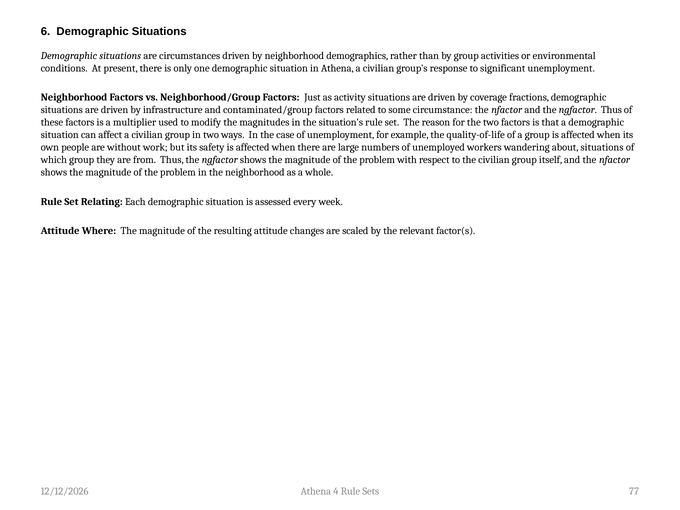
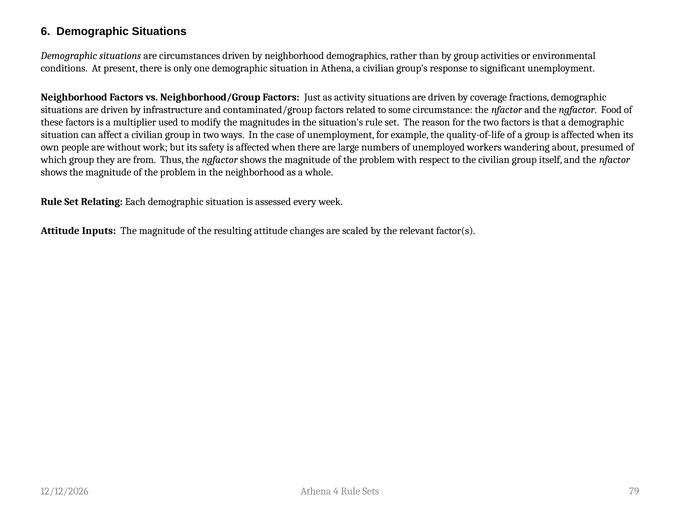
ngfactor Thus: Thus -> Food (611, 110)
about situations: situations -> presumed (602, 147)
Where: Where -> Inputs (99, 231)
77: 77 -> 79 (634, 491)
